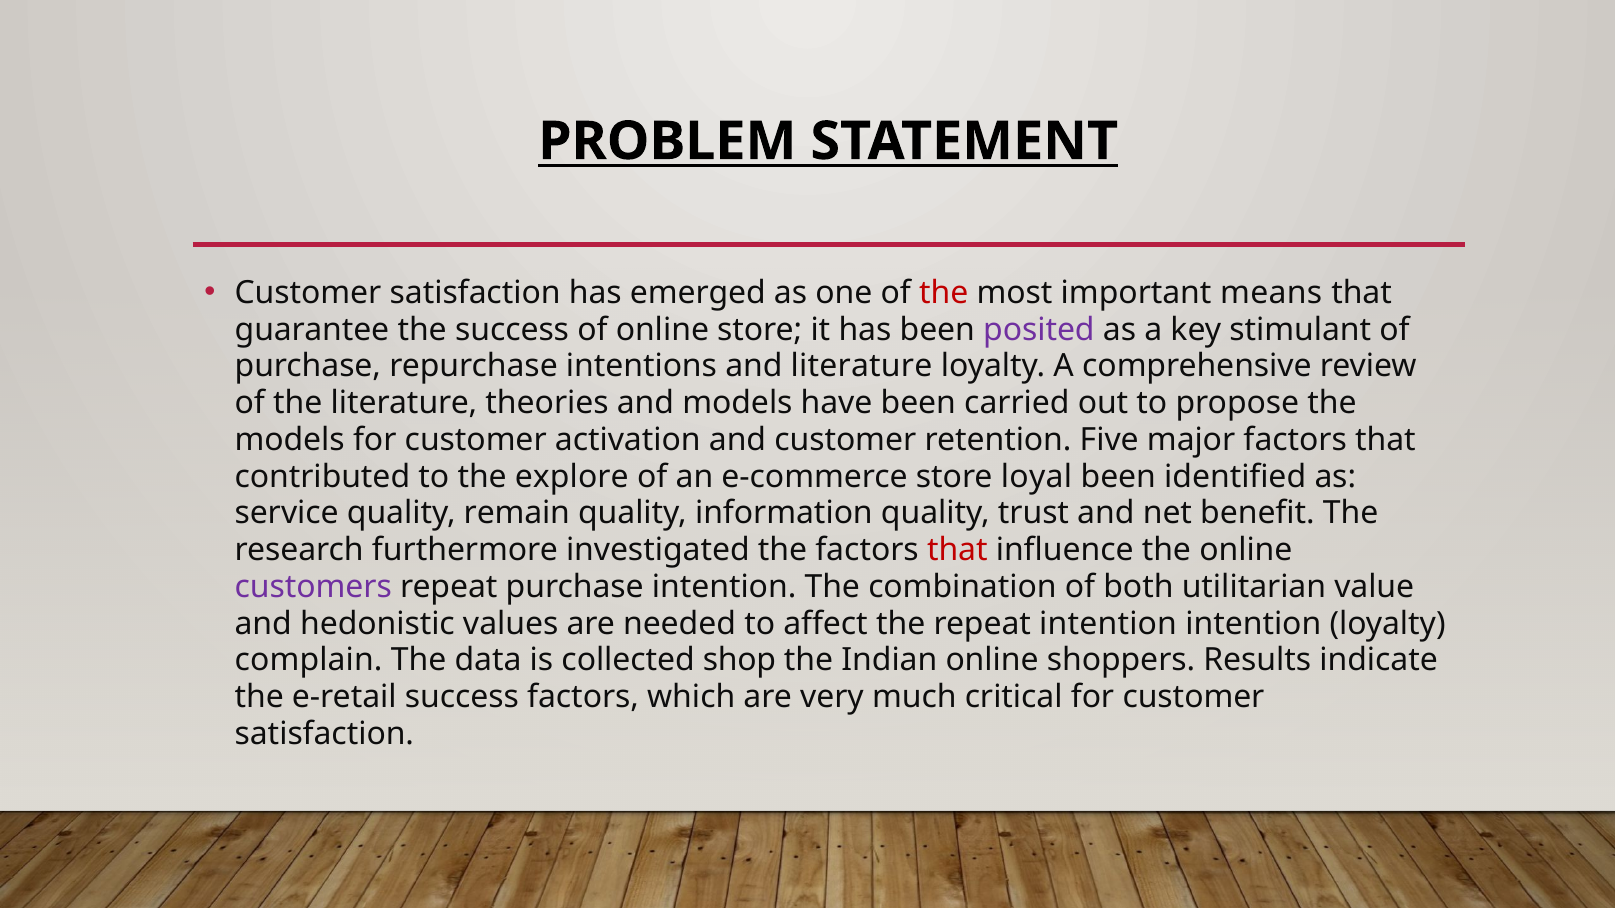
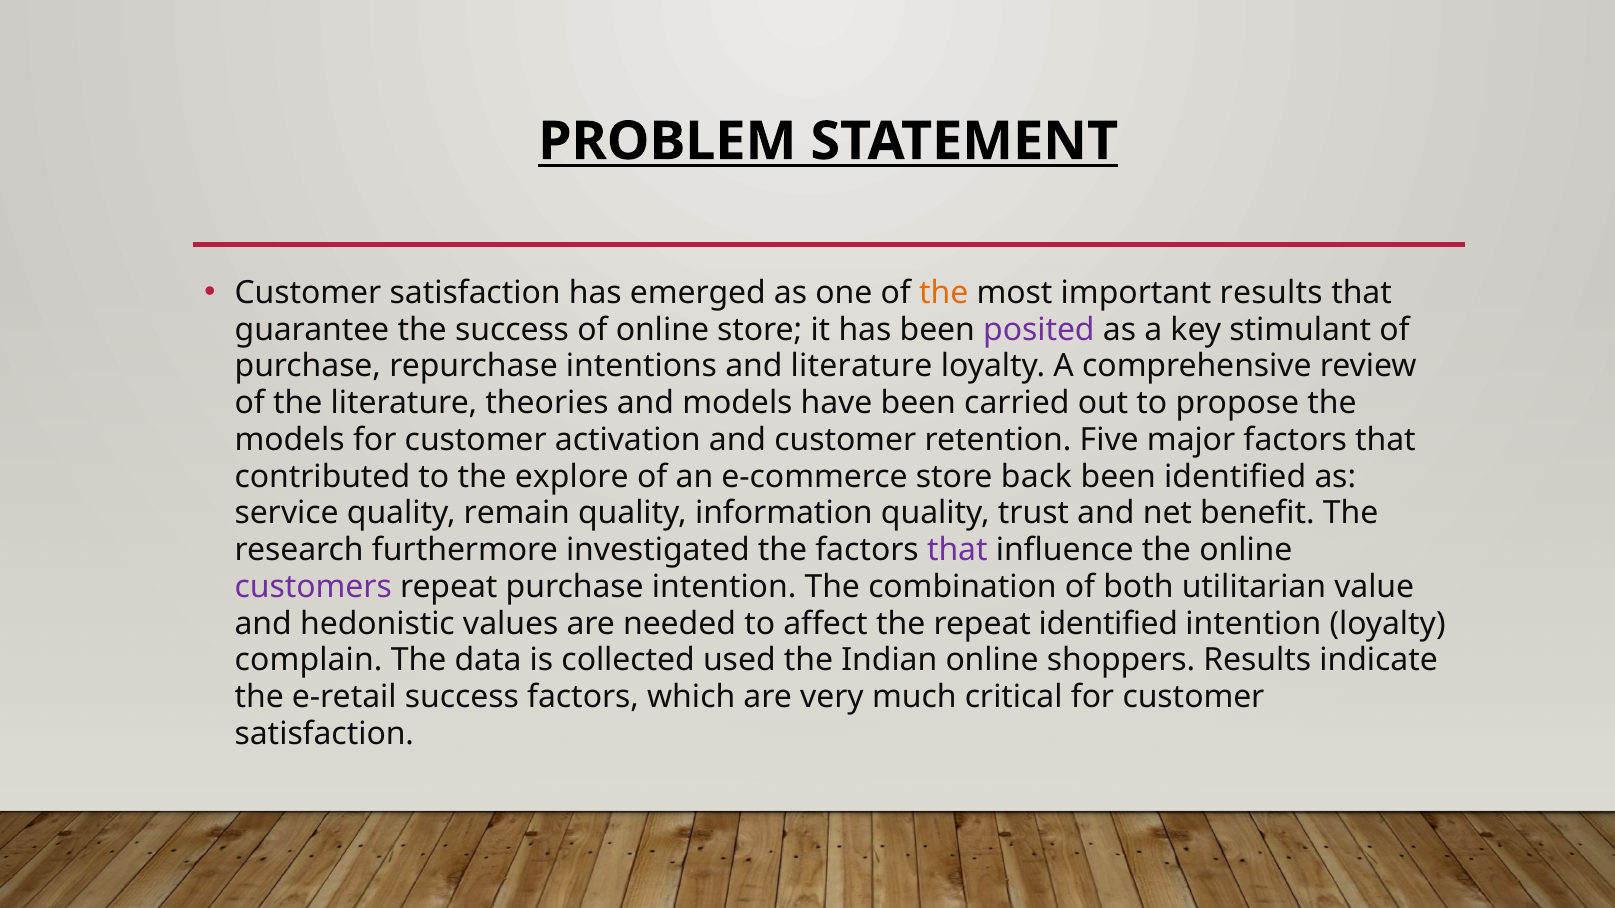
the colour: red -> orange (944, 293)
important means: means -> results (1271, 293)
loyal: loyal -> back (1036, 477)
that colour: red -> purple (957, 550)
repeat intention: intention -> identified (1108, 624)
shop: shop -> used (739, 661)
